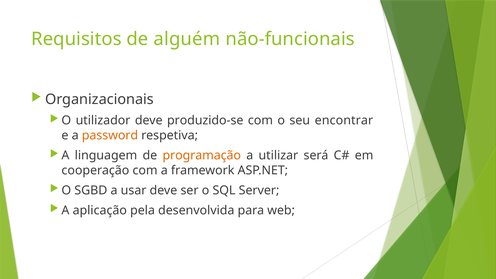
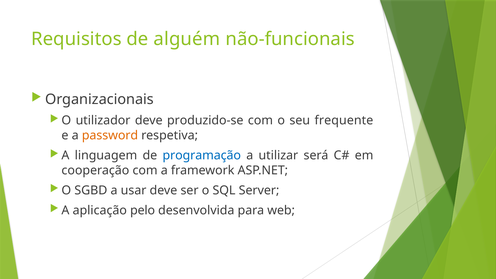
encontrar: encontrar -> frequente (344, 121)
programação colour: orange -> blue (202, 155)
pela: pela -> pelo (143, 210)
